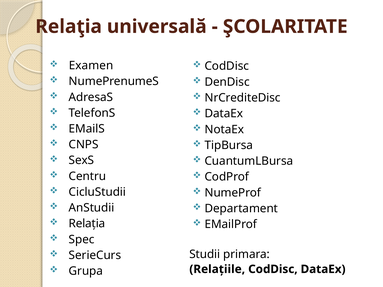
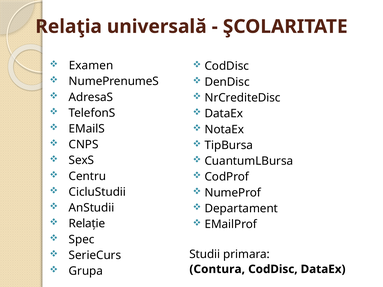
Relaţia: Relaţia -> Relaţie (87, 224)
Relaţiile: Relaţiile -> Contura (217, 269)
